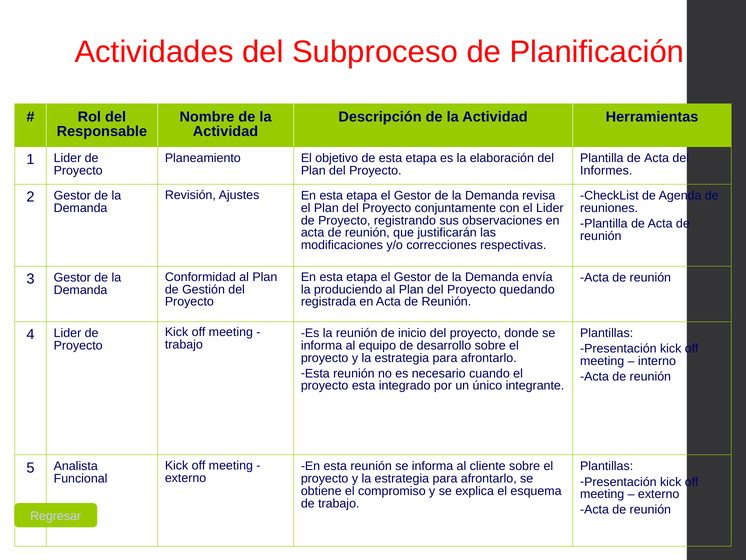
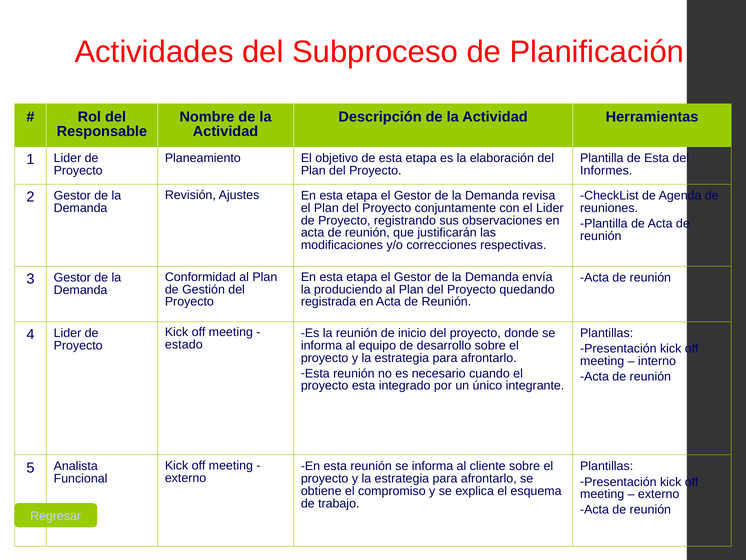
Acta: Acta -> Esta (657, 158)
trabajo: trabajo -> estado (184, 344)
